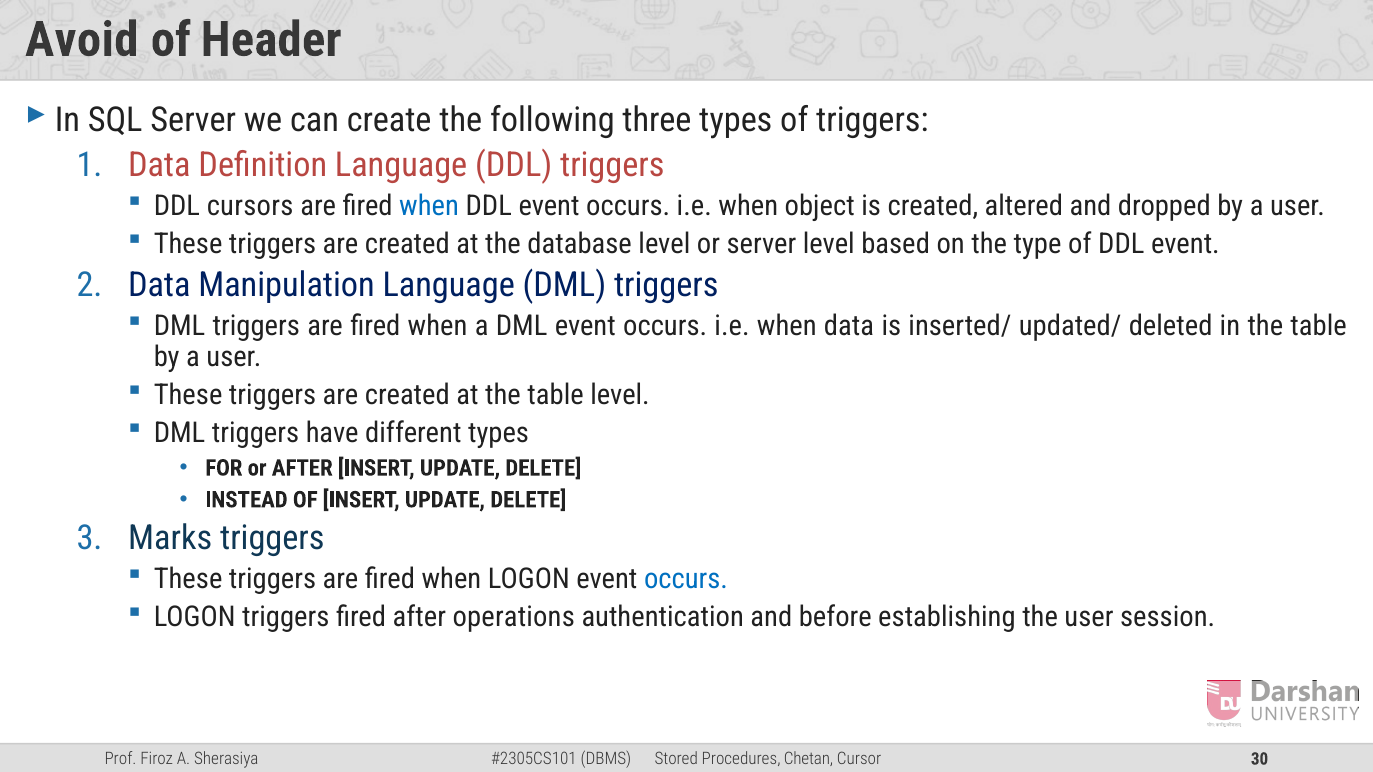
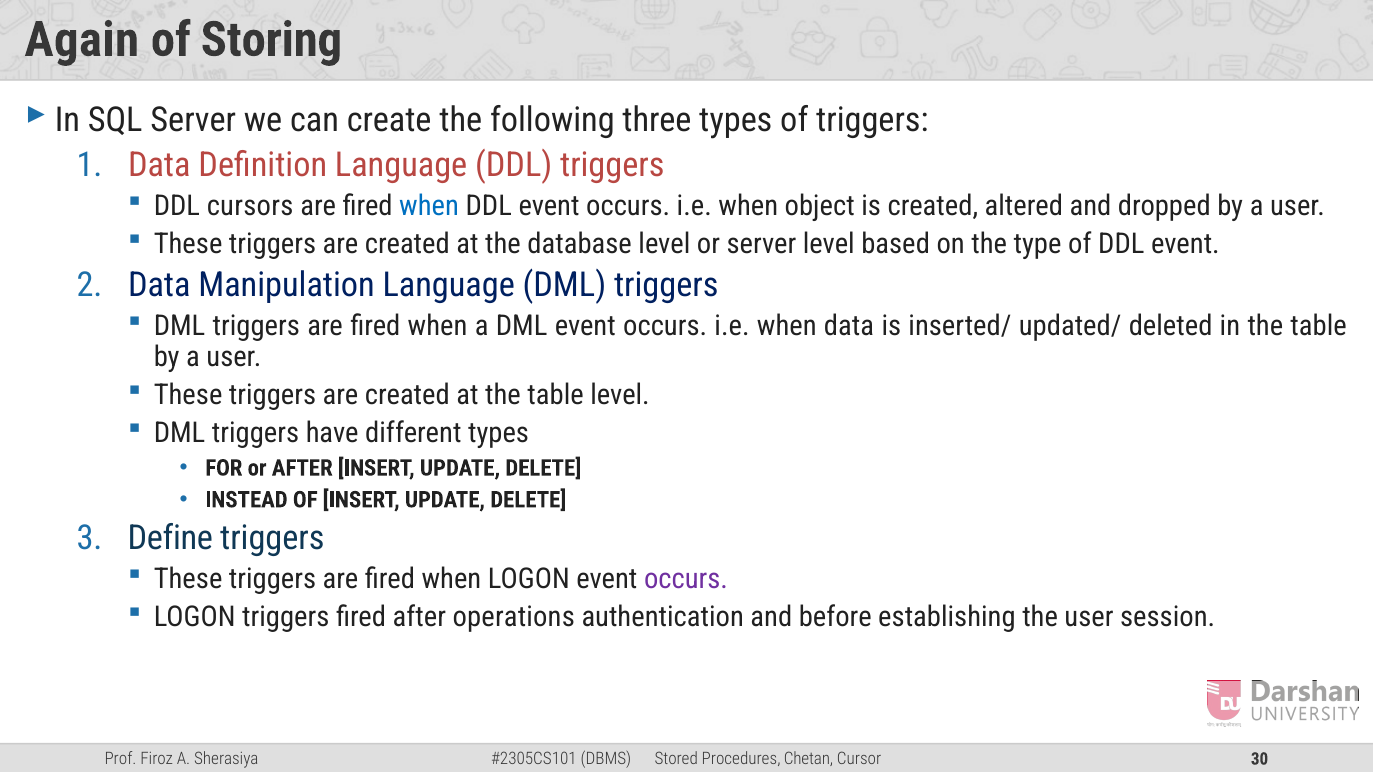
Avoid: Avoid -> Again (82, 40)
Header: Header -> Storing (271, 40)
Marks: Marks -> Define (170, 538)
occurs colour: blue -> purple (686, 579)
